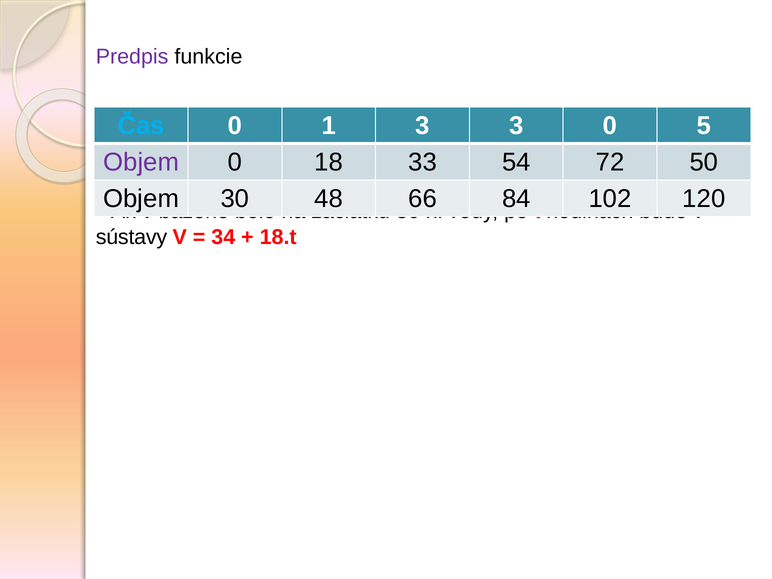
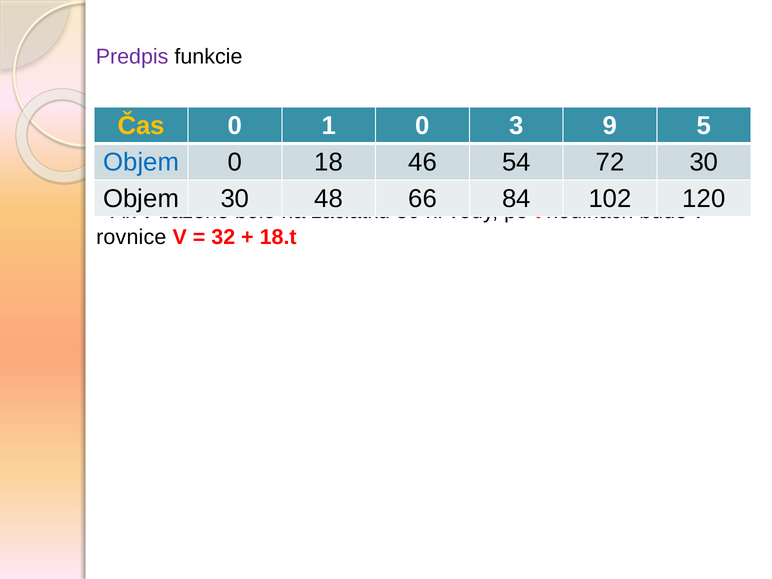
Čas colour: light blue -> yellow (141, 126)
1 3: 3 -> 0 (423, 126)
3 0: 0 -> 9 (610, 126)
Objem colour: purple -> blue (141, 162)
33: 33 -> 46 (423, 162)
72 50: 50 -> 30 (704, 162)
sústavy: sústavy -> rovnice (131, 237)
34: 34 -> 32 (223, 237)
